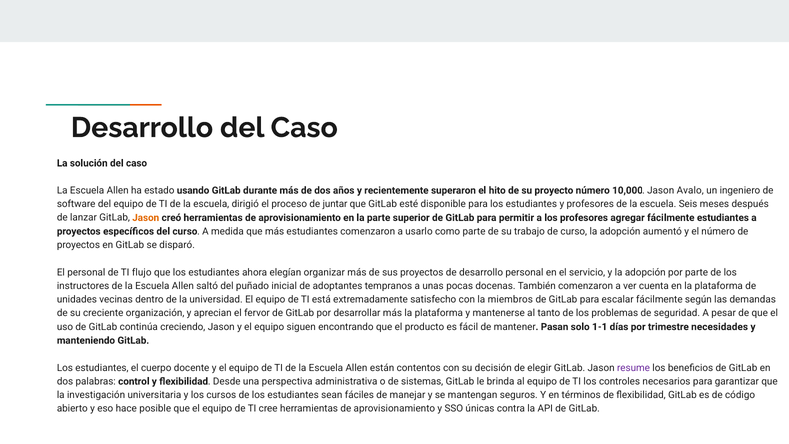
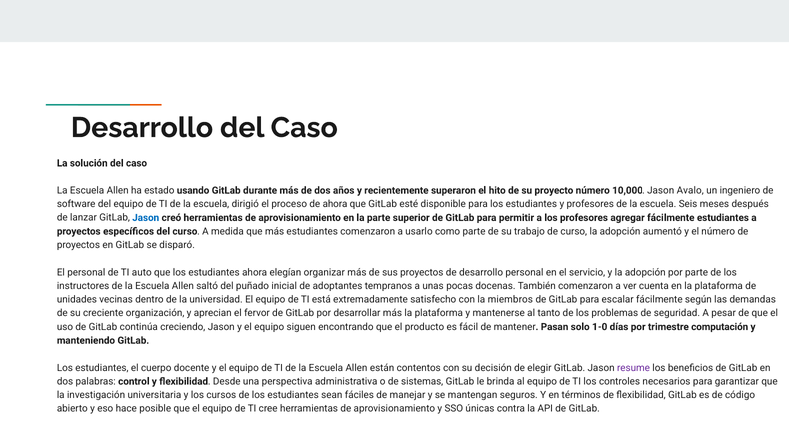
de juntar: juntar -> ahora (335, 204)
Jason colour: orange -> blue (146, 218)
flujo: flujo -> auto (142, 272)
1-1: 1-1 -> 1-0 (600, 327)
necesidades: necesidades -> computación (720, 327)
